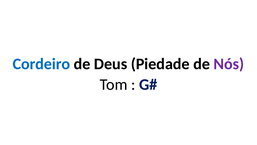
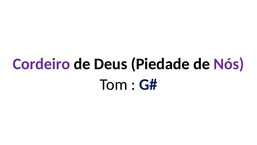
Cordeiro colour: blue -> purple (41, 64)
